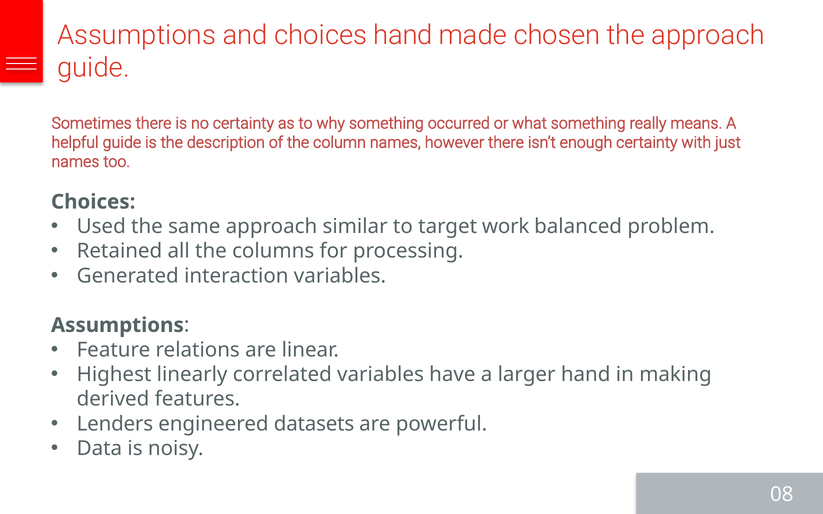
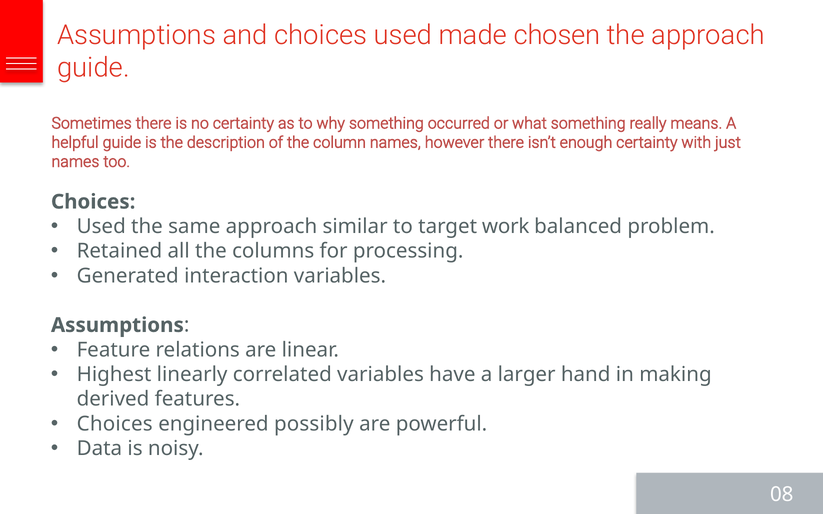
choices hand: hand -> used (403, 35)
Lenders: Lenders -> Choices (115, 424)
datasets: datasets -> possibly (314, 424)
